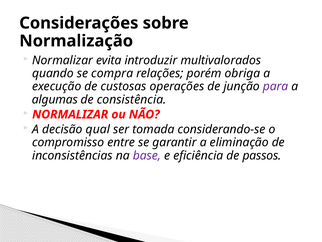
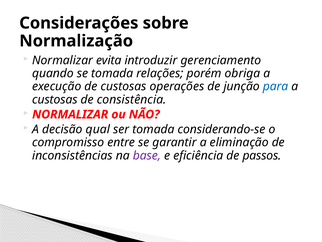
multivalorados: multivalorados -> gerenciamento (221, 60)
se compra: compra -> tomada (112, 73)
para colour: purple -> blue (276, 86)
algumas: algumas -> custosas (55, 99)
